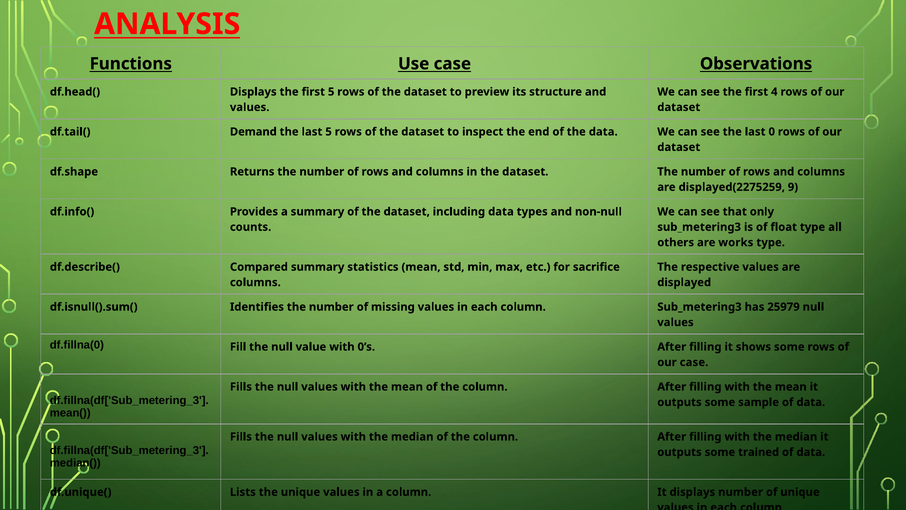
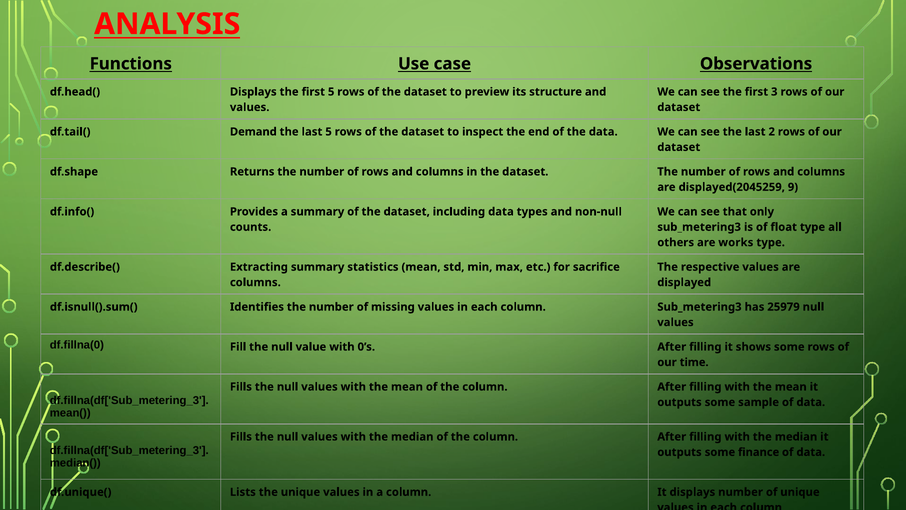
4: 4 -> 3 (774, 92)
0: 0 -> 2 (772, 132)
displayed(2275259: displayed(2275259 -> displayed(2045259 (732, 187)
Compared: Compared -> Extracting (259, 267)
our case: case -> time (694, 362)
trained: trained -> finance (759, 452)
